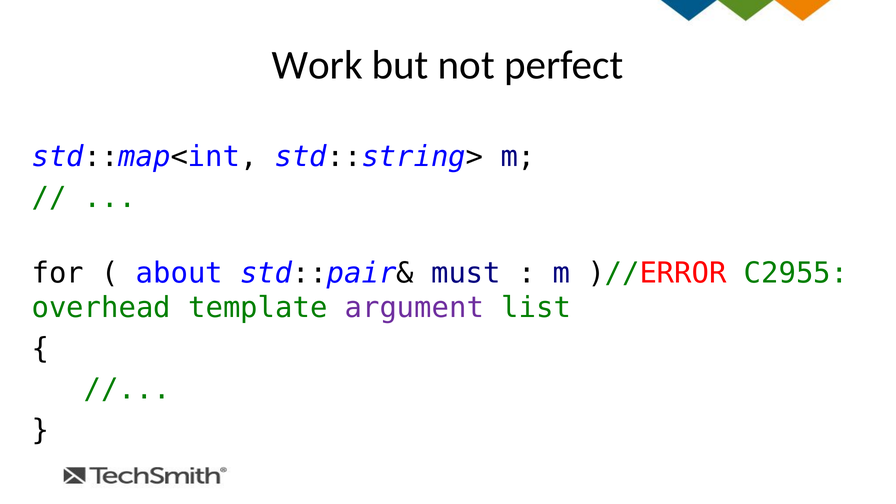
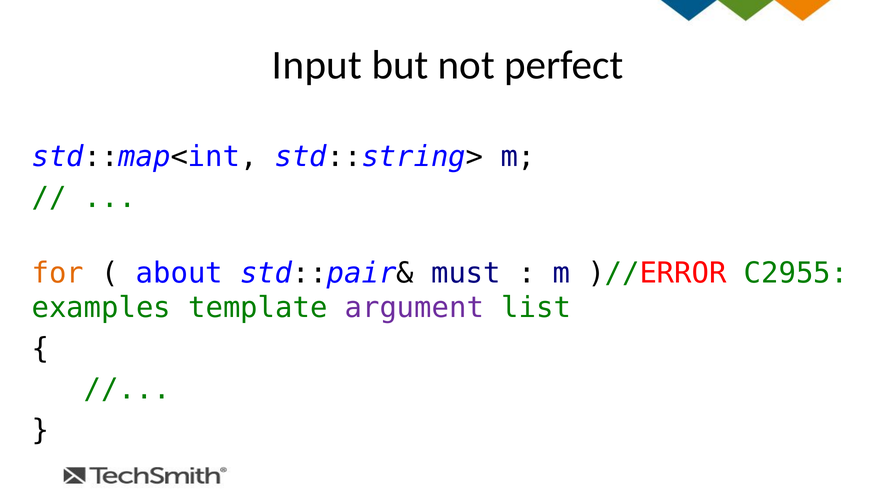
Work: Work -> Input (317, 65)
for colour: black -> orange (58, 273)
overhead: overhead -> examples (101, 308)
